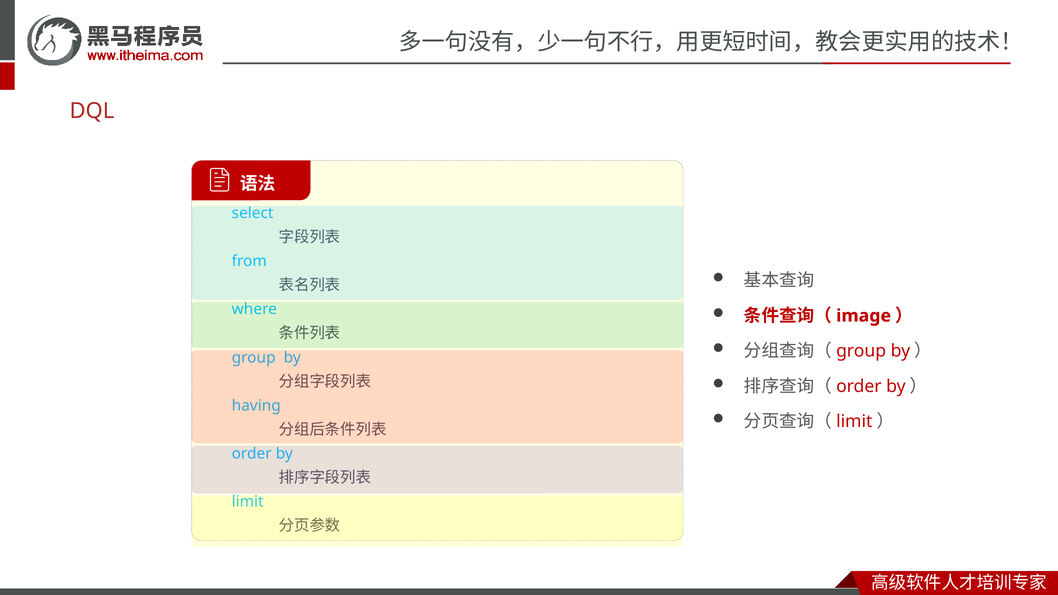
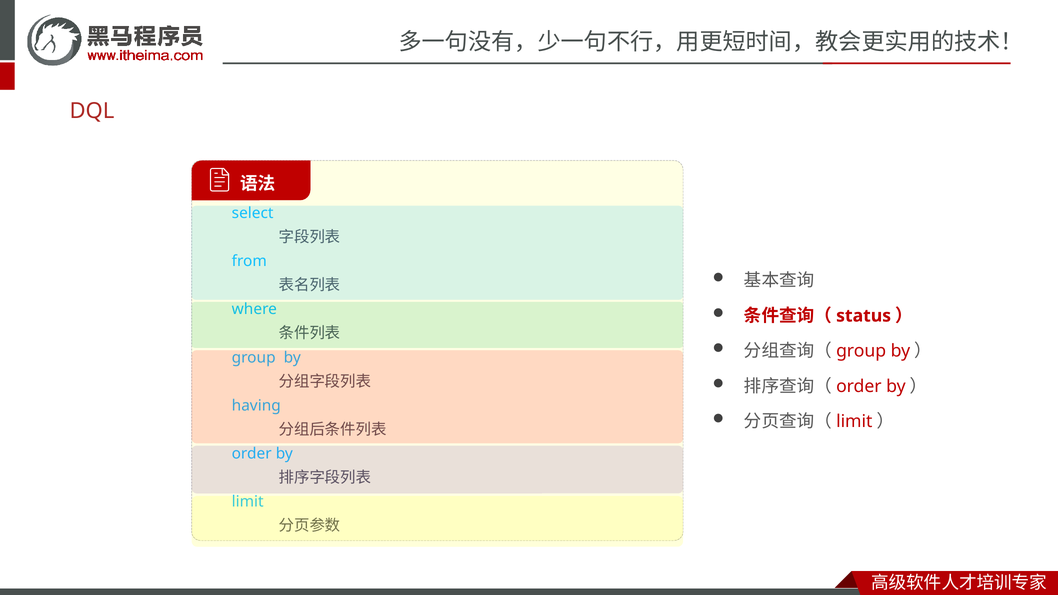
image: image -> status (864, 316)
